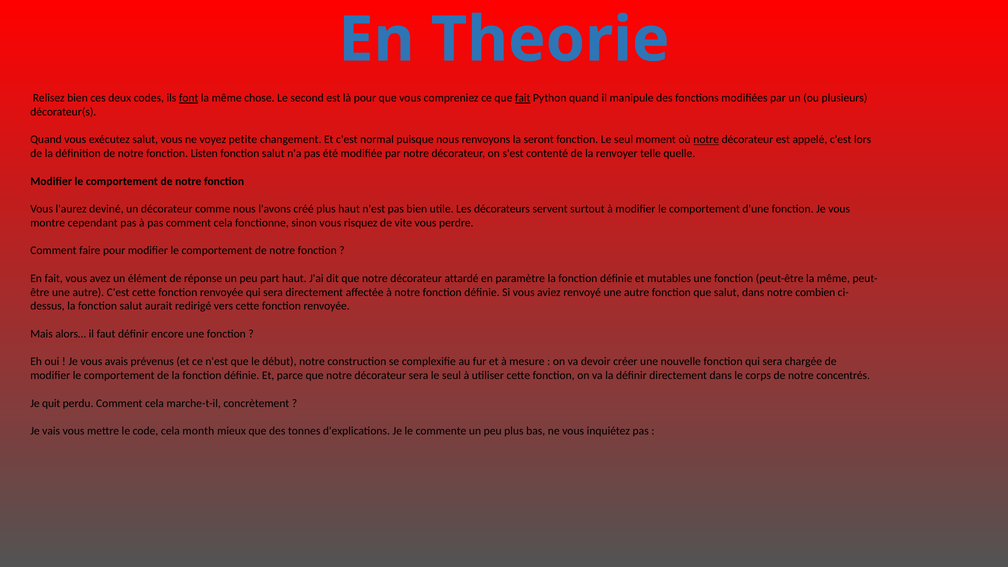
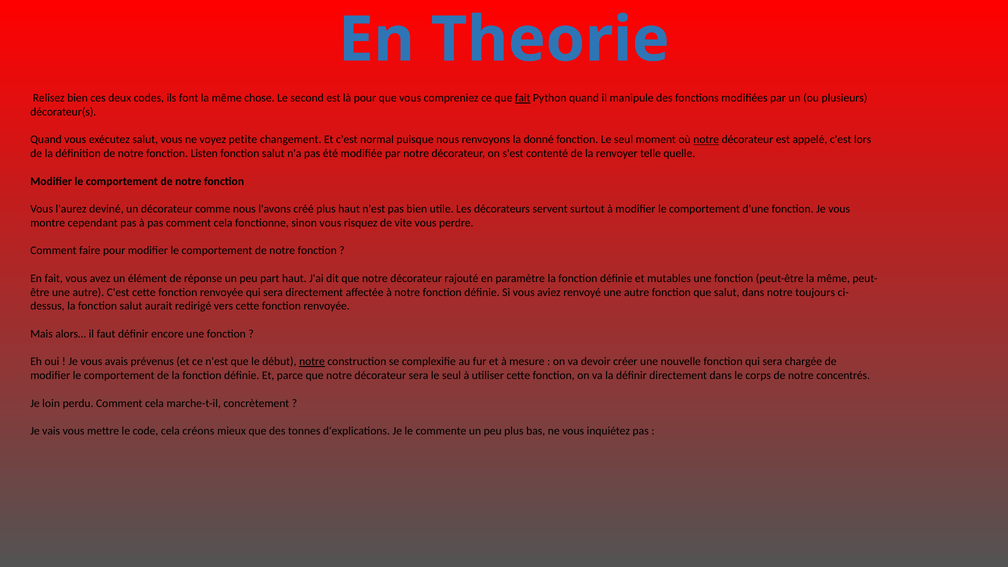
font underline: present -> none (189, 98)
seront: seront -> donné (539, 140)
attardé: attardé -> rajouté (462, 278)
combien: combien -> toujours (815, 292)
notre underline: none -> present (312, 362)
quit: quit -> loin (51, 403)
month: month -> créons (198, 431)
